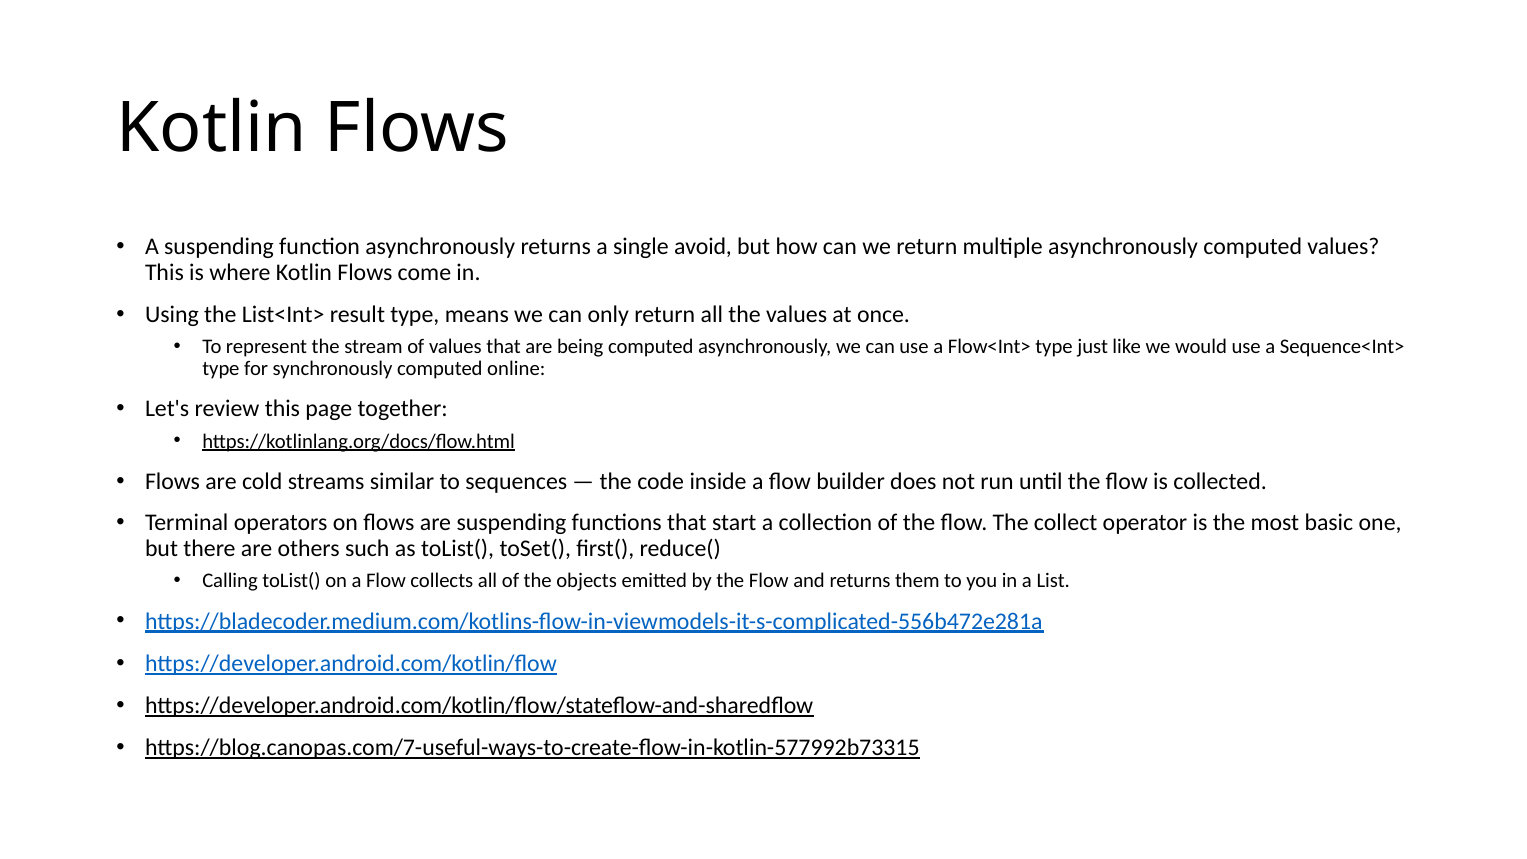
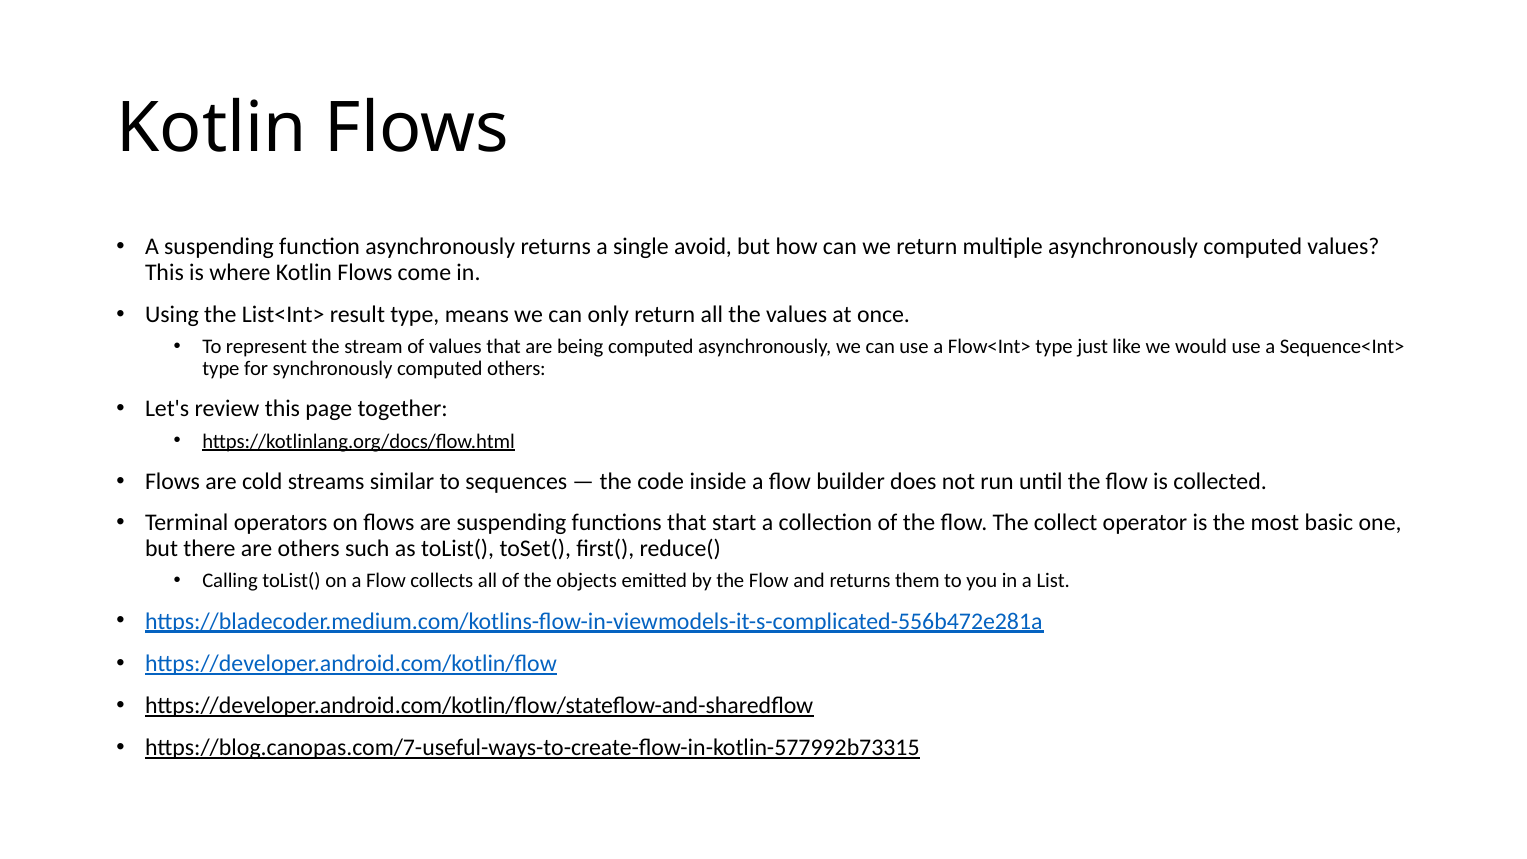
computed online: online -> others (516, 369)
